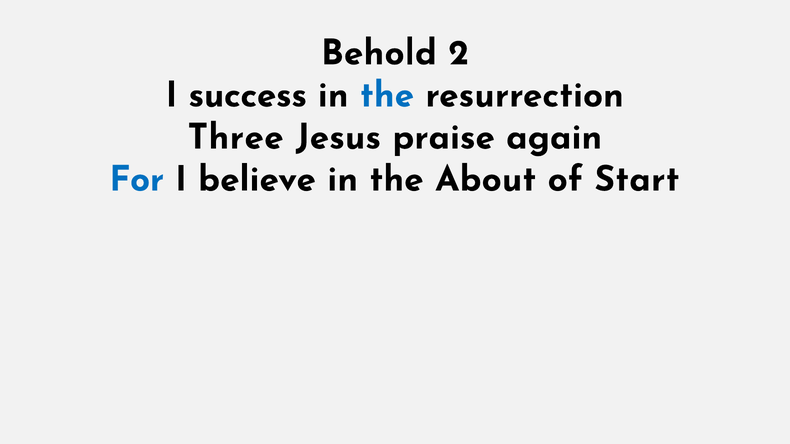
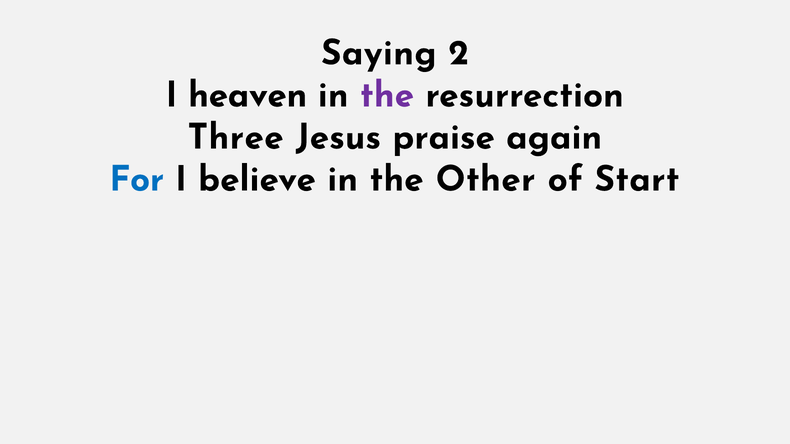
Behold: Behold -> Saying (379, 53)
success: success -> heaven (248, 95)
the colour: blue -> purple (387, 95)
About: About -> Other (486, 179)
